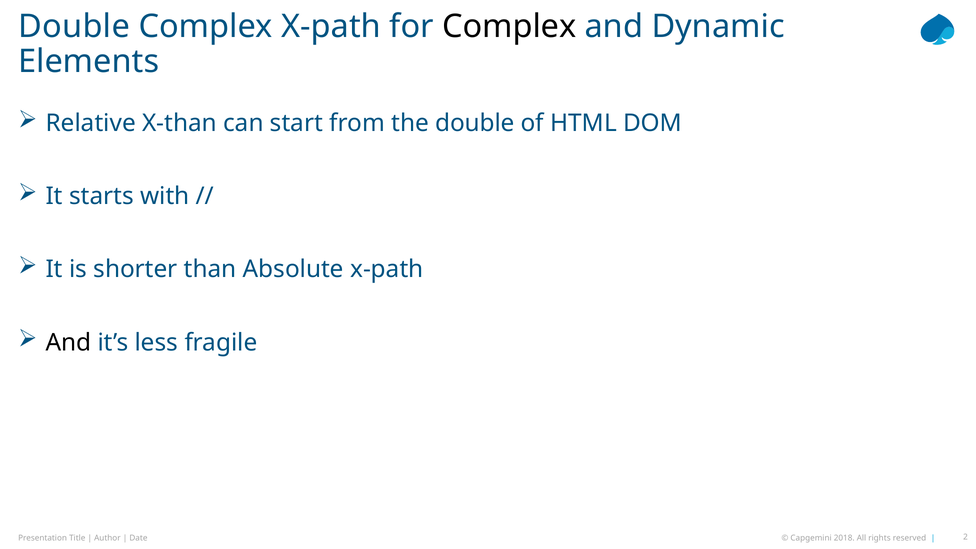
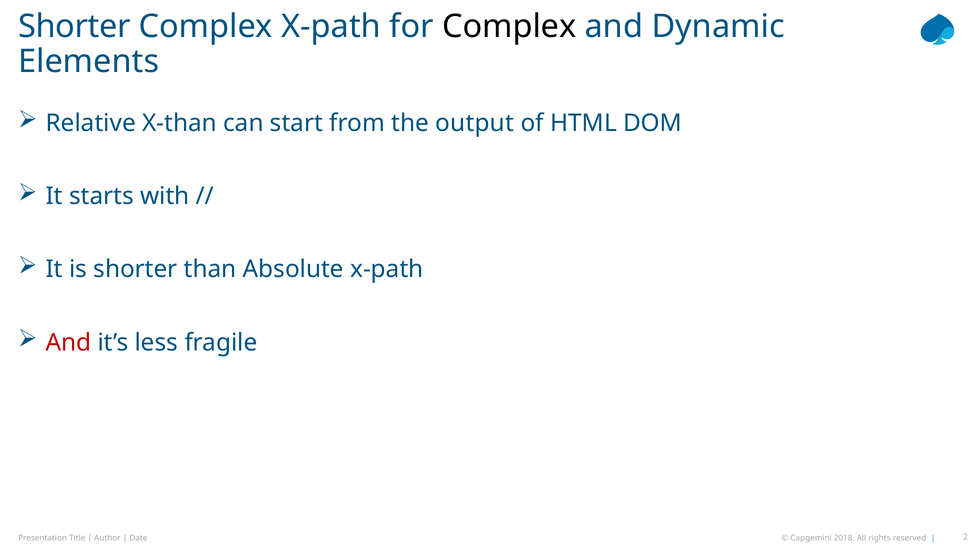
Double: Double -> Shorter (74, 26)
the double: double -> output (475, 123)
And colour: black -> red (68, 342)
